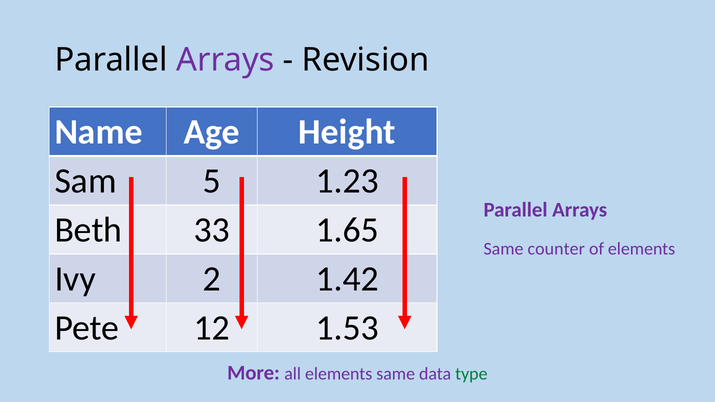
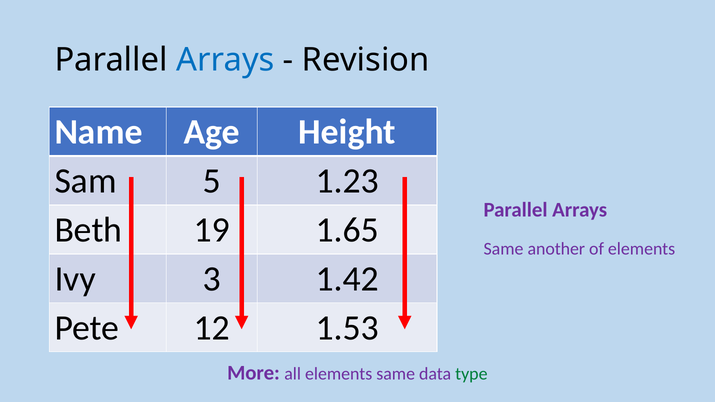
Arrays colour: purple -> blue (225, 60)
33: 33 -> 19 (212, 230)
counter: counter -> another (556, 249)
2: 2 -> 3 (212, 279)
